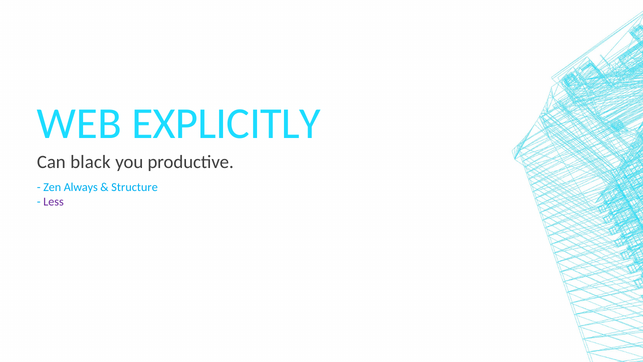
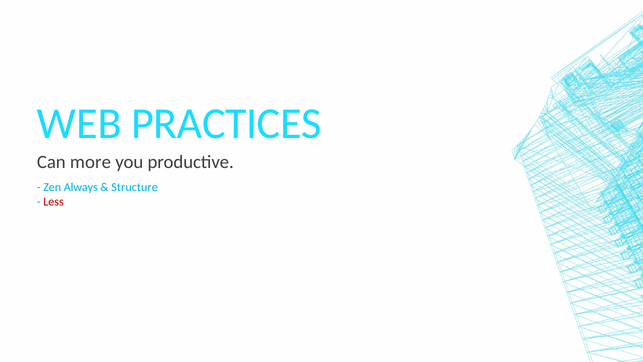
EXPLICITLY: EXPLICITLY -> PRACTICES (226, 123)
black: black -> more (90, 162)
Less colour: purple -> red (54, 202)
